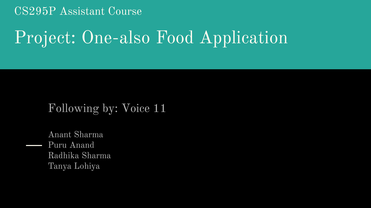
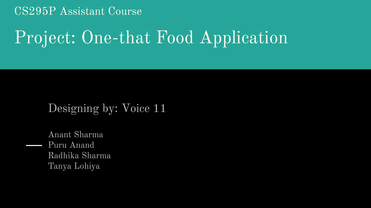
One-also: One-also -> One-that (116, 38)
Following: Following -> Designing (73, 109)
